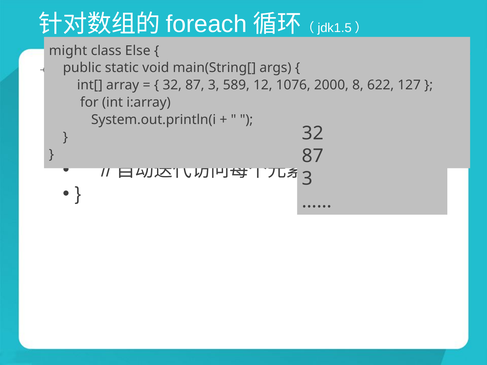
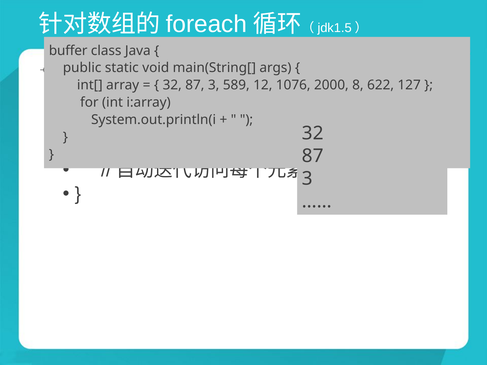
might: might -> buffer (68, 51)
Else: Else -> Java (138, 51)
